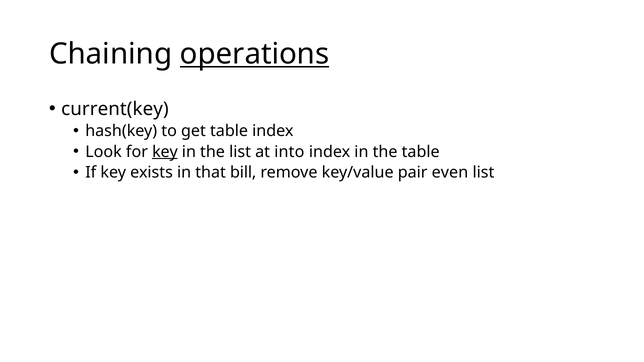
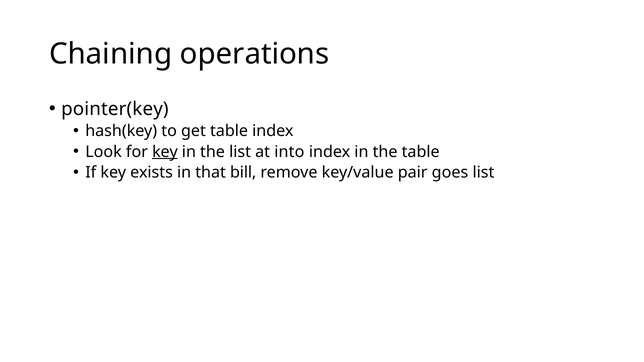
operations underline: present -> none (255, 54)
current(key: current(key -> pointer(key (115, 109)
even: even -> goes (450, 173)
